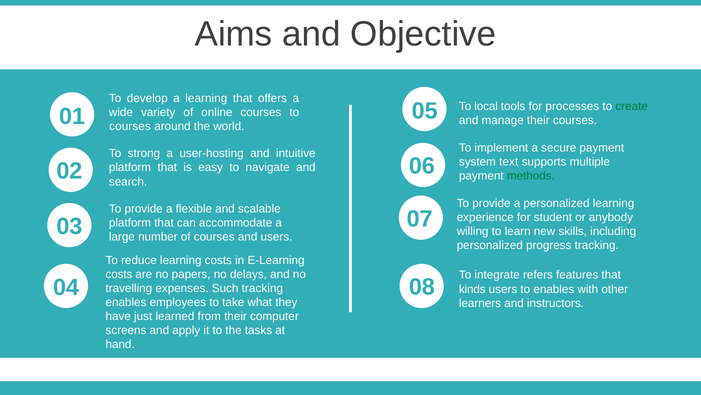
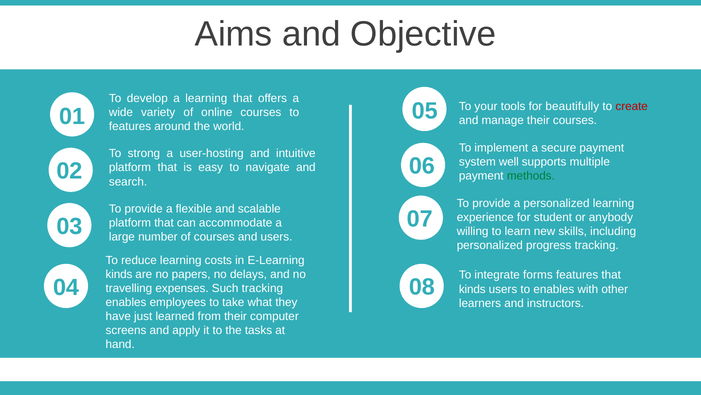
local: local -> your (486, 106)
processes: processes -> beautifully (572, 106)
create colour: green -> red (632, 106)
courses: courses -> features (130, 126)
text: text -> well (509, 162)
costs: costs -> kinds (119, 274)
refers: refers -> forms (538, 275)
